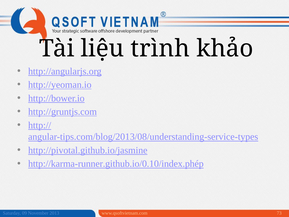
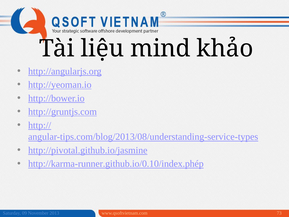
trình: trình -> mind (160, 48)
